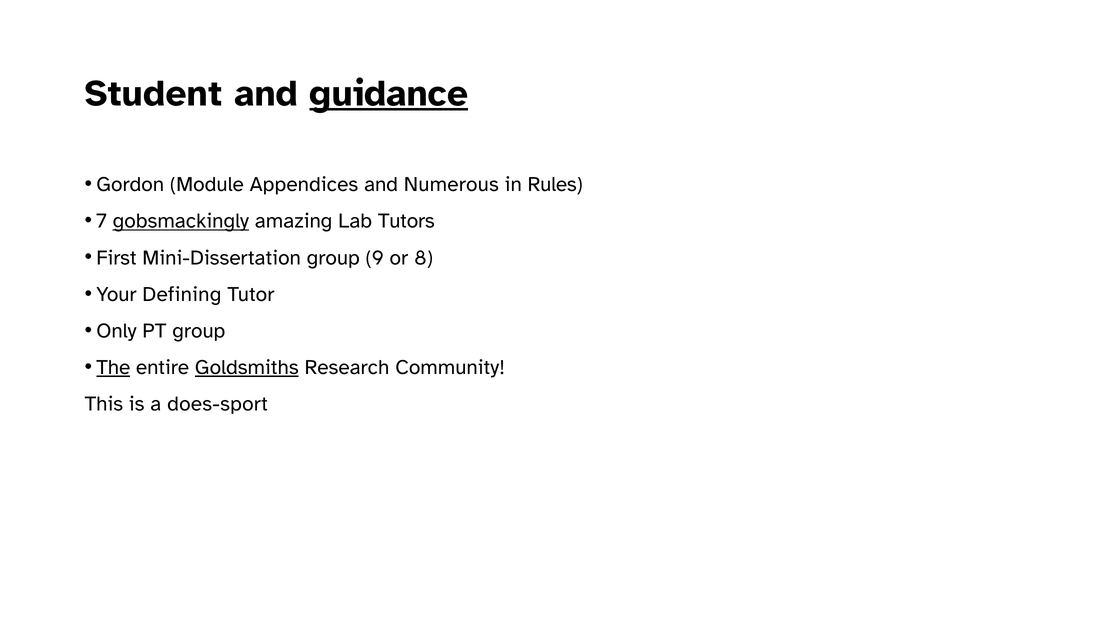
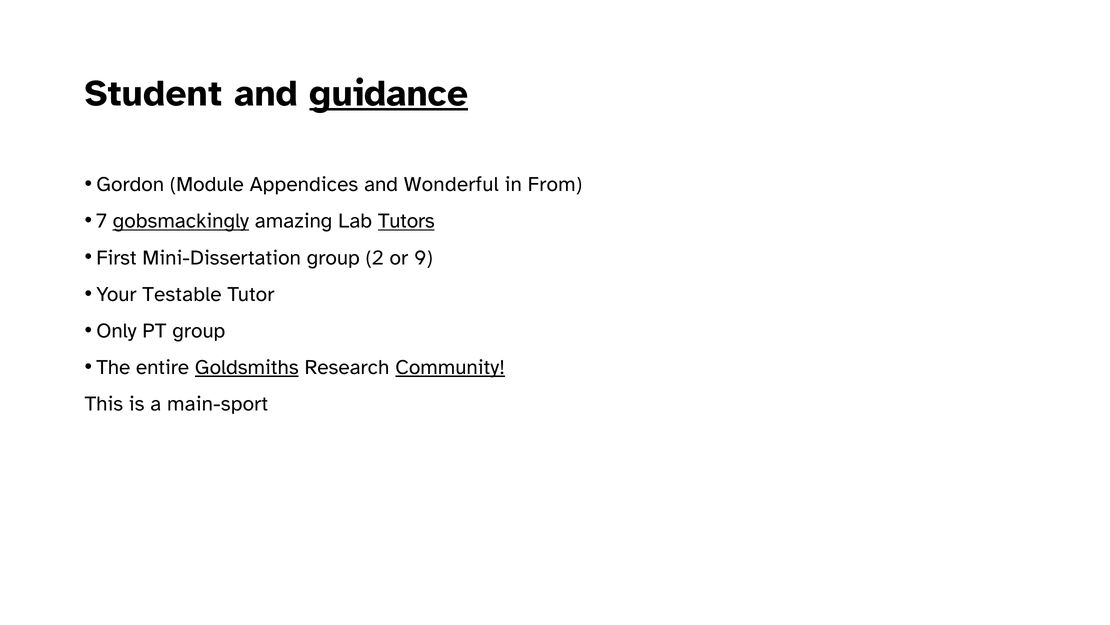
Numerous: Numerous -> Wonderful (451, 184)
Rules: Rules -> From (555, 184)
Tutors underline: none -> present (406, 221)
9: 9 -> 2 (375, 257)
8: 8 -> 9 (423, 257)
Defining: Defining -> Testable (182, 294)
The underline: present -> none (113, 367)
Community underline: none -> present (450, 367)
does-sport: does-sport -> main-sport (218, 404)
